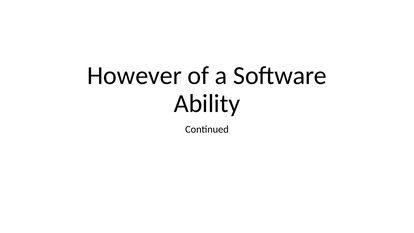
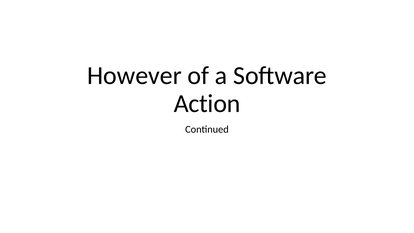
Ability: Ability -> Action (207, 103)
